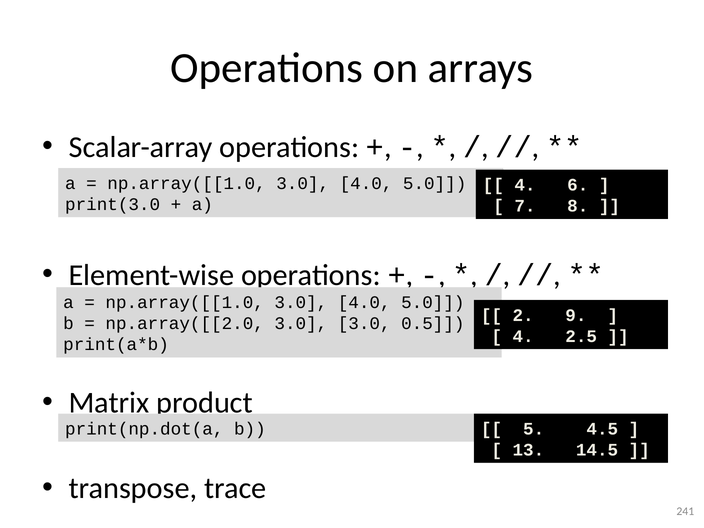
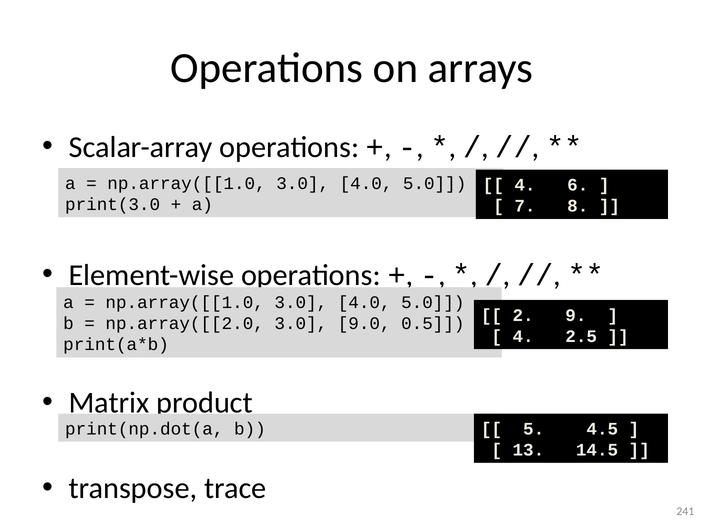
3.0 3.0: 3.0 -> 9.0 (364, 324)
